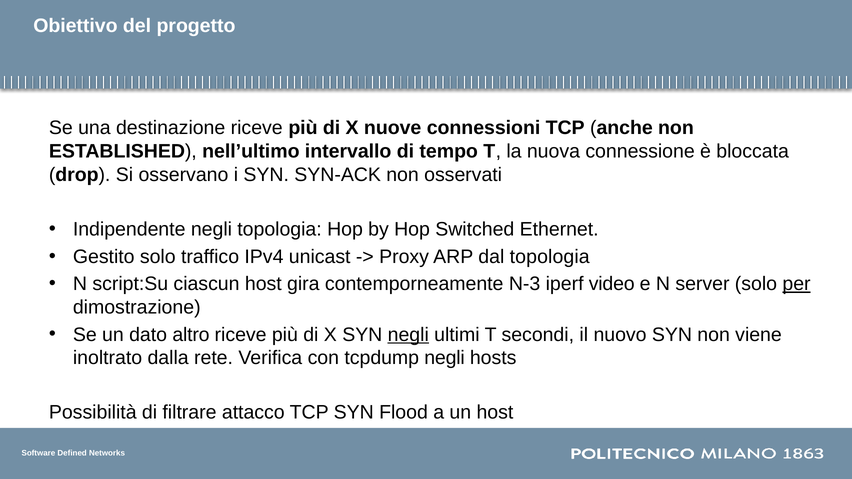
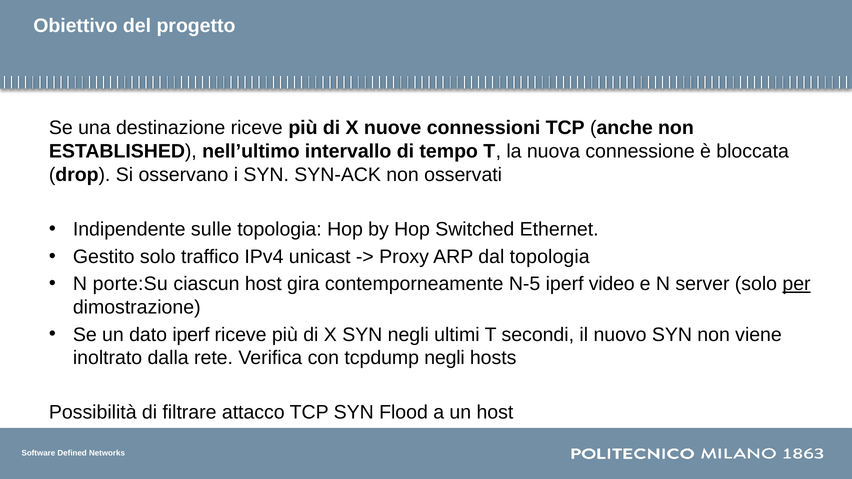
Indipendente negli: negli -> sulle (211, 229)
script:Su: script:Su -> porte:Su (130, 284)
N-3: N-3 -> N-5 (525, 284)
dato altro: altro -> iperf (191, 335)
negli underline: present -> none (408, 335)
